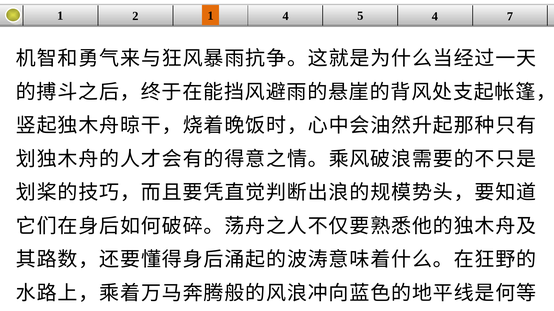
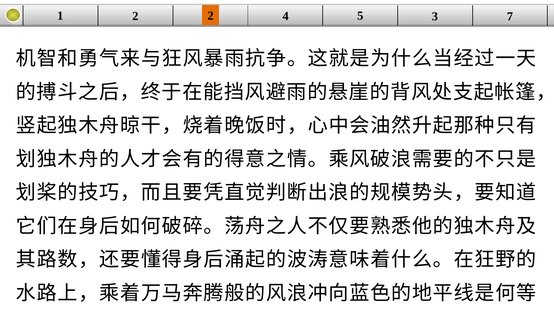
2 1: 1 -> 2 (210, 16)
5 4: 4 -> 3 (435, 17)
